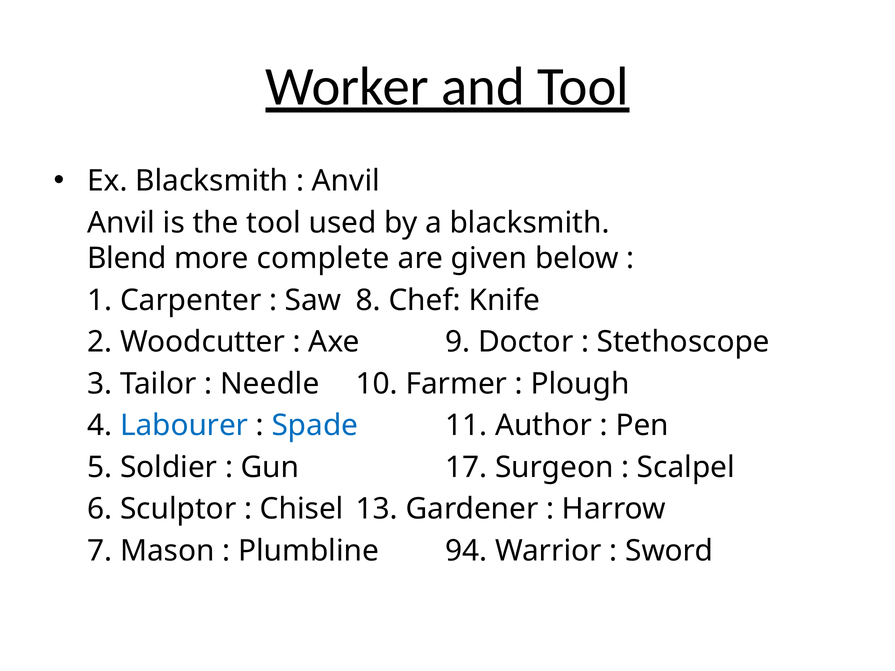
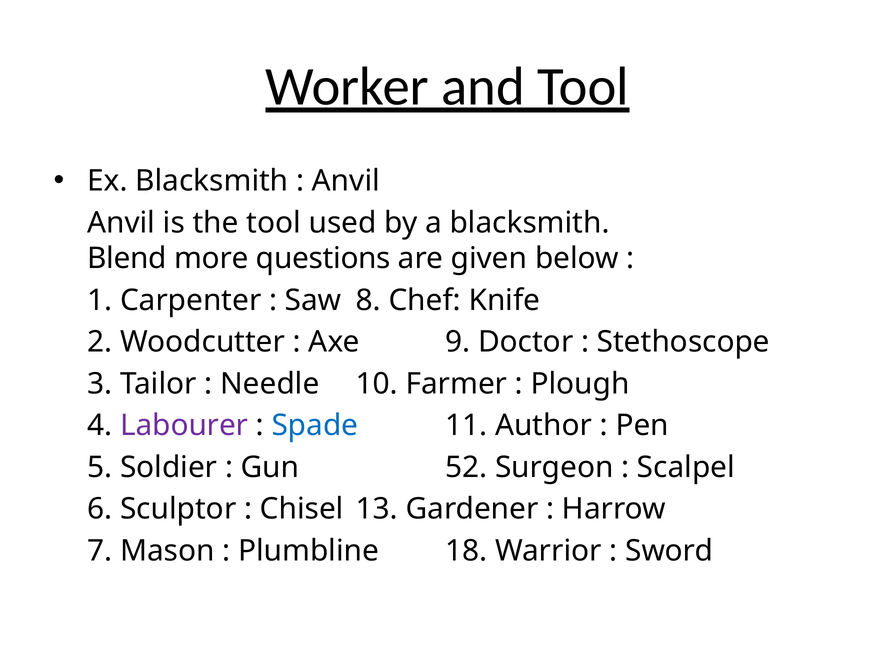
complete: complete -> questions (323, 259)
Labourer colour: blue -> purple (184, 426)
17: 17 -> 52 (466, 467)
94: 94 -> 18 (466, 551)
